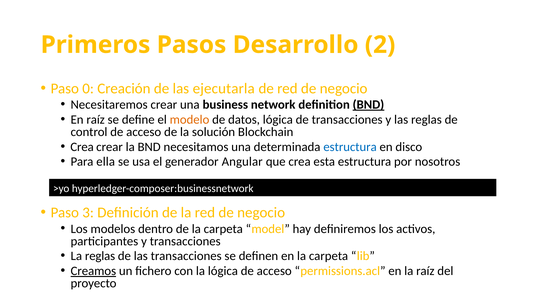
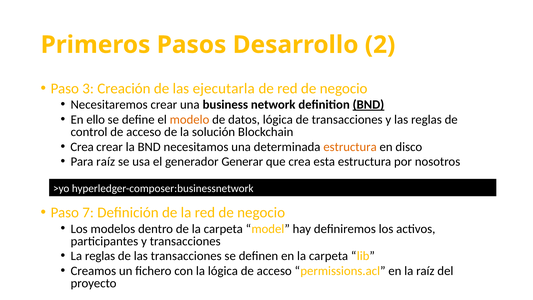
0: 0 -> 3 (88, 89)
En raíz: raíz -> ello (96, 119)
estructura colour: blue -> orange (350, 147)
Para ella: ella -> raíz (106, 162)
Angular: Angular -> Generar (242, 162)
3: 3 -> 7 (88, 213)
Creamos underline: present -> none (93, 271)
